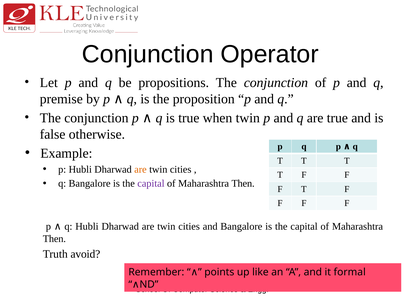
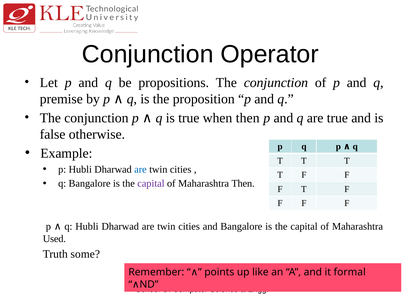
when twin: twin -> then (248, 118)
are colour: orange -> blue (140, 169)
Then: Then -> Used (54, 239)
avoid: avoid -> some (85, 254)
